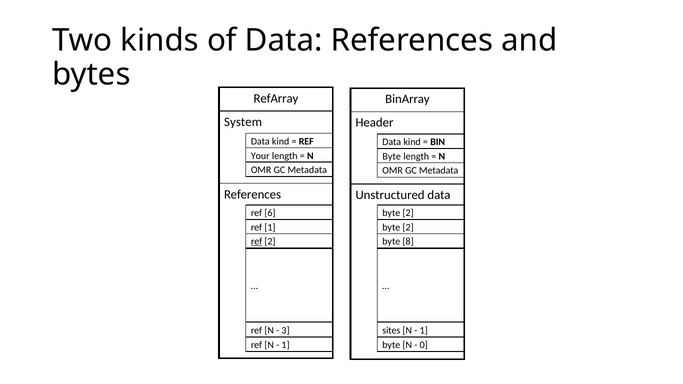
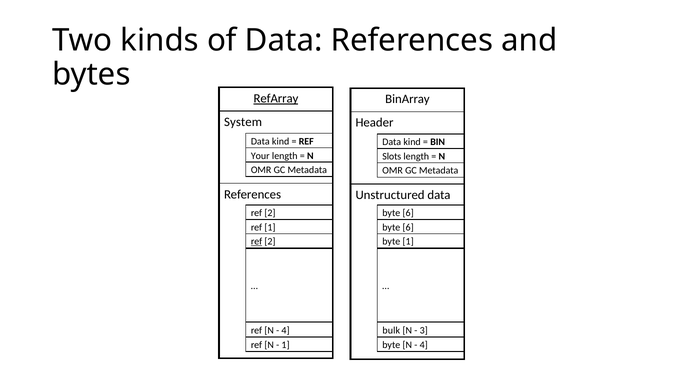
RefArray underline: none -> present (276, 98)
Byte: Byte -> Slots (392, 157)
6: 6 -> 2 (270, 213)
2: 2 -> 6 (408, 213)
2: 2 -> 6 (408, 227)
byte 8: 8 -> 1 (408, 242)
3: 3 -> 4 (286, 330)
sites: sites -> bulk (391, 330)
1: 1 -> 3 (424, 330)
0: 0 -> 4 (424, 345)
